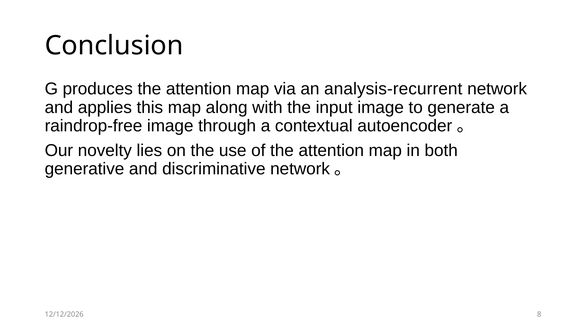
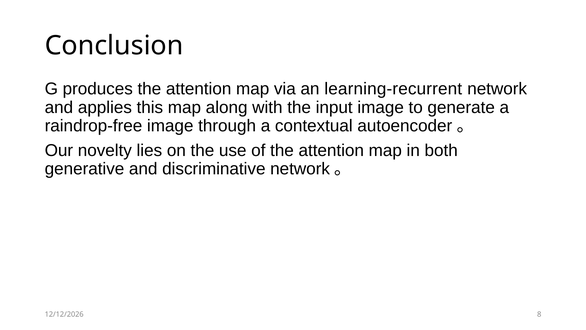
analysis-recurrent: analysis-recurrent -> learning-recurrent (393, 89)
